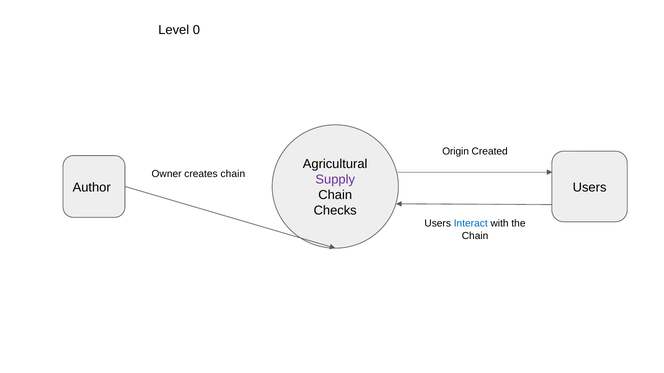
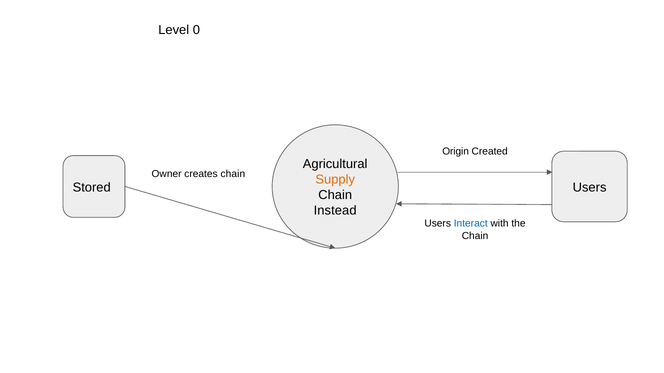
Supply colour: purple -> orange (335, 180)
Author: Author -> Stored (92, 188)
Checks: Checks -> Instead (335, 211)
